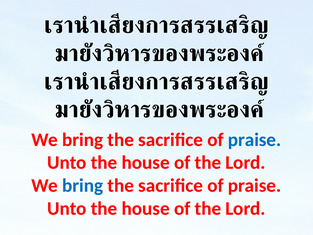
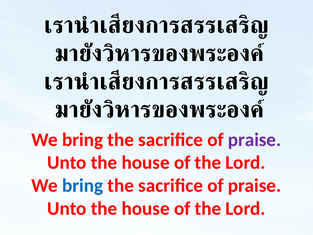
praise colour: blue -> purple (255, 140)
